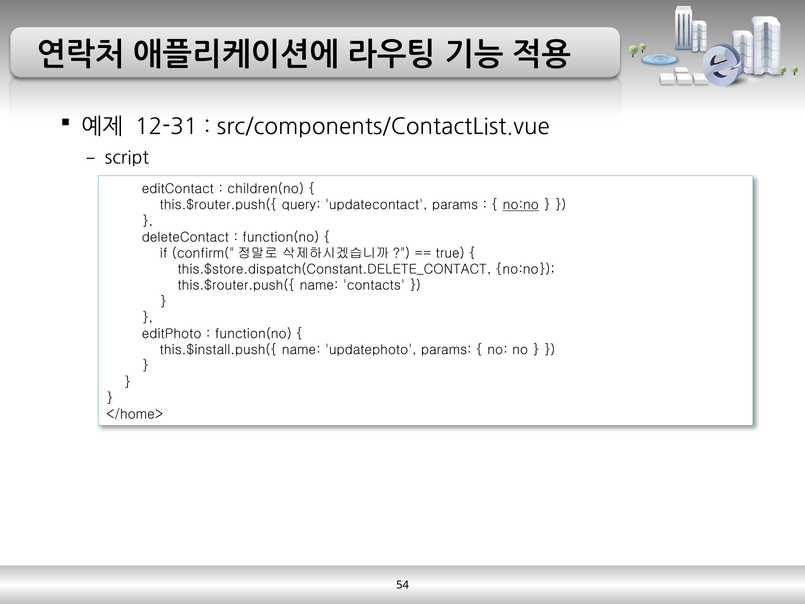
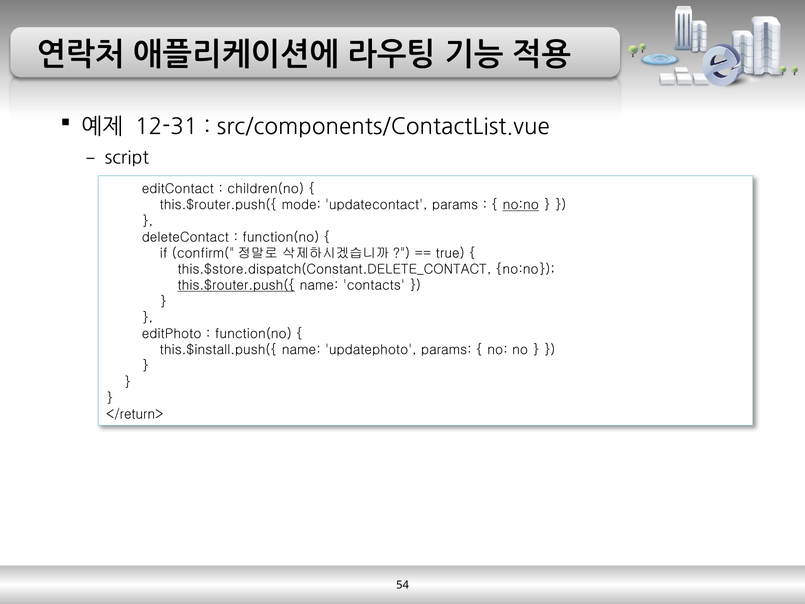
query: query -> mode (301, 205)
this.$router.push({ underline: none -> present (236, 285)
</home>: </home> -> </return> (135, 414)
